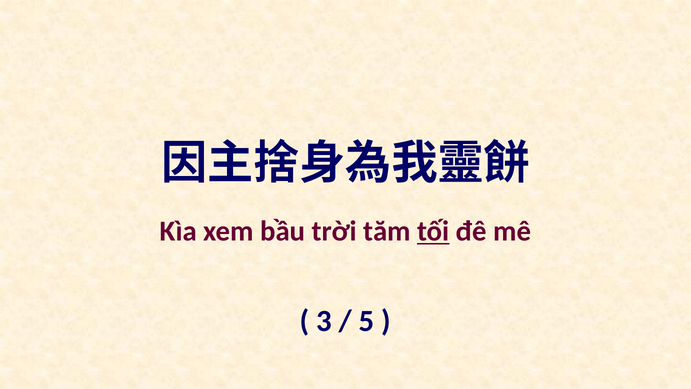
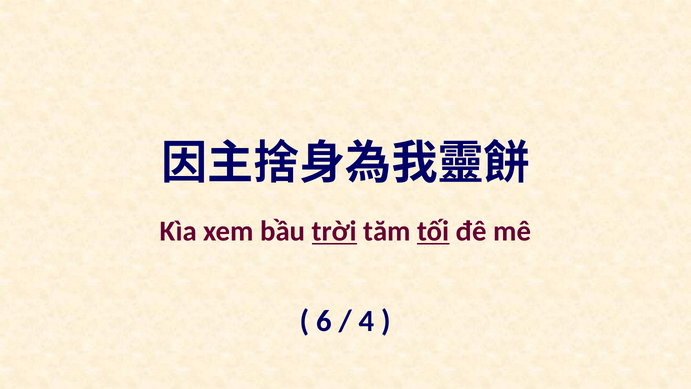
trời underline: none -> present (334, 231)
3: 3 -> 6 (324, 321)
5: 5 -> 4 (367, 321)
